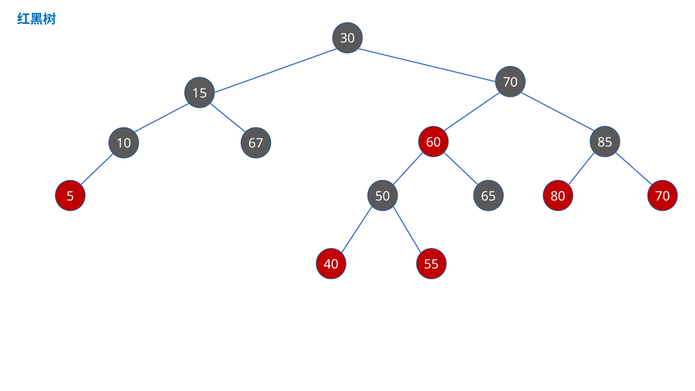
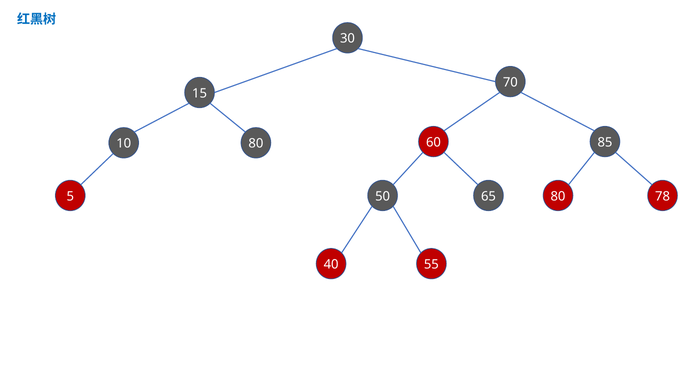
10 67: 67 -> 80 (256, 144)
80 70: 70 -> 78 (663, 196)
